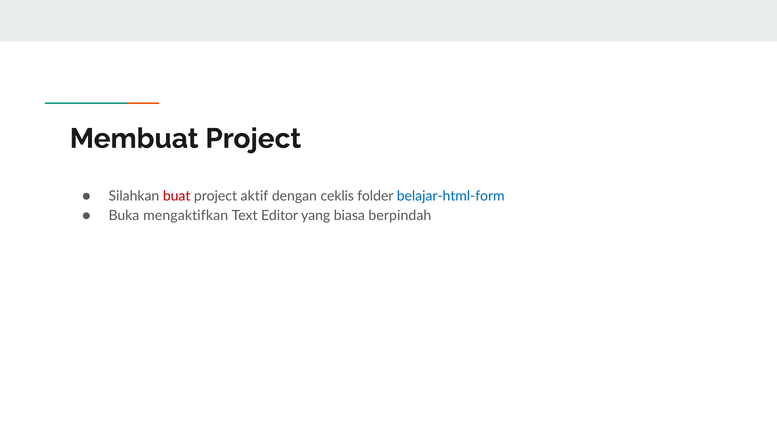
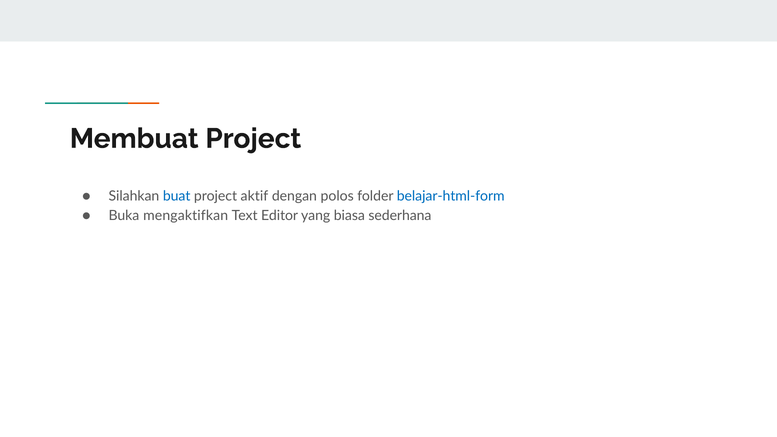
buat colour: red -> blue (177, 196)
ceklis: ceklis -> polos (337, 196)
berpindah: berpindah -> sederhana (400, 216)
